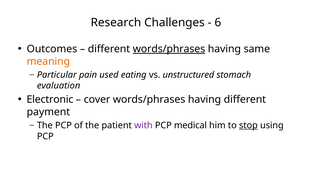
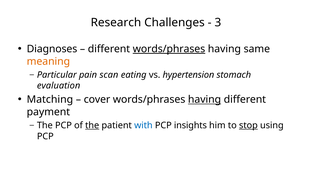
6: 6 -> 3 (218, 22)
Outcomes: Outcomes -> Diagnoses (52, 49)
used: used -> scan (109, 75)
unstructured: unstructured -> hypertension (188, 75)
Electronic: Electronic -> Matching (50, 100)
having underline: none -> present (205, 100)
the underline: none -> present (92, 126)
with colour: purple -> blue (143, 126)
medical: medical -> insights (190, 126)
